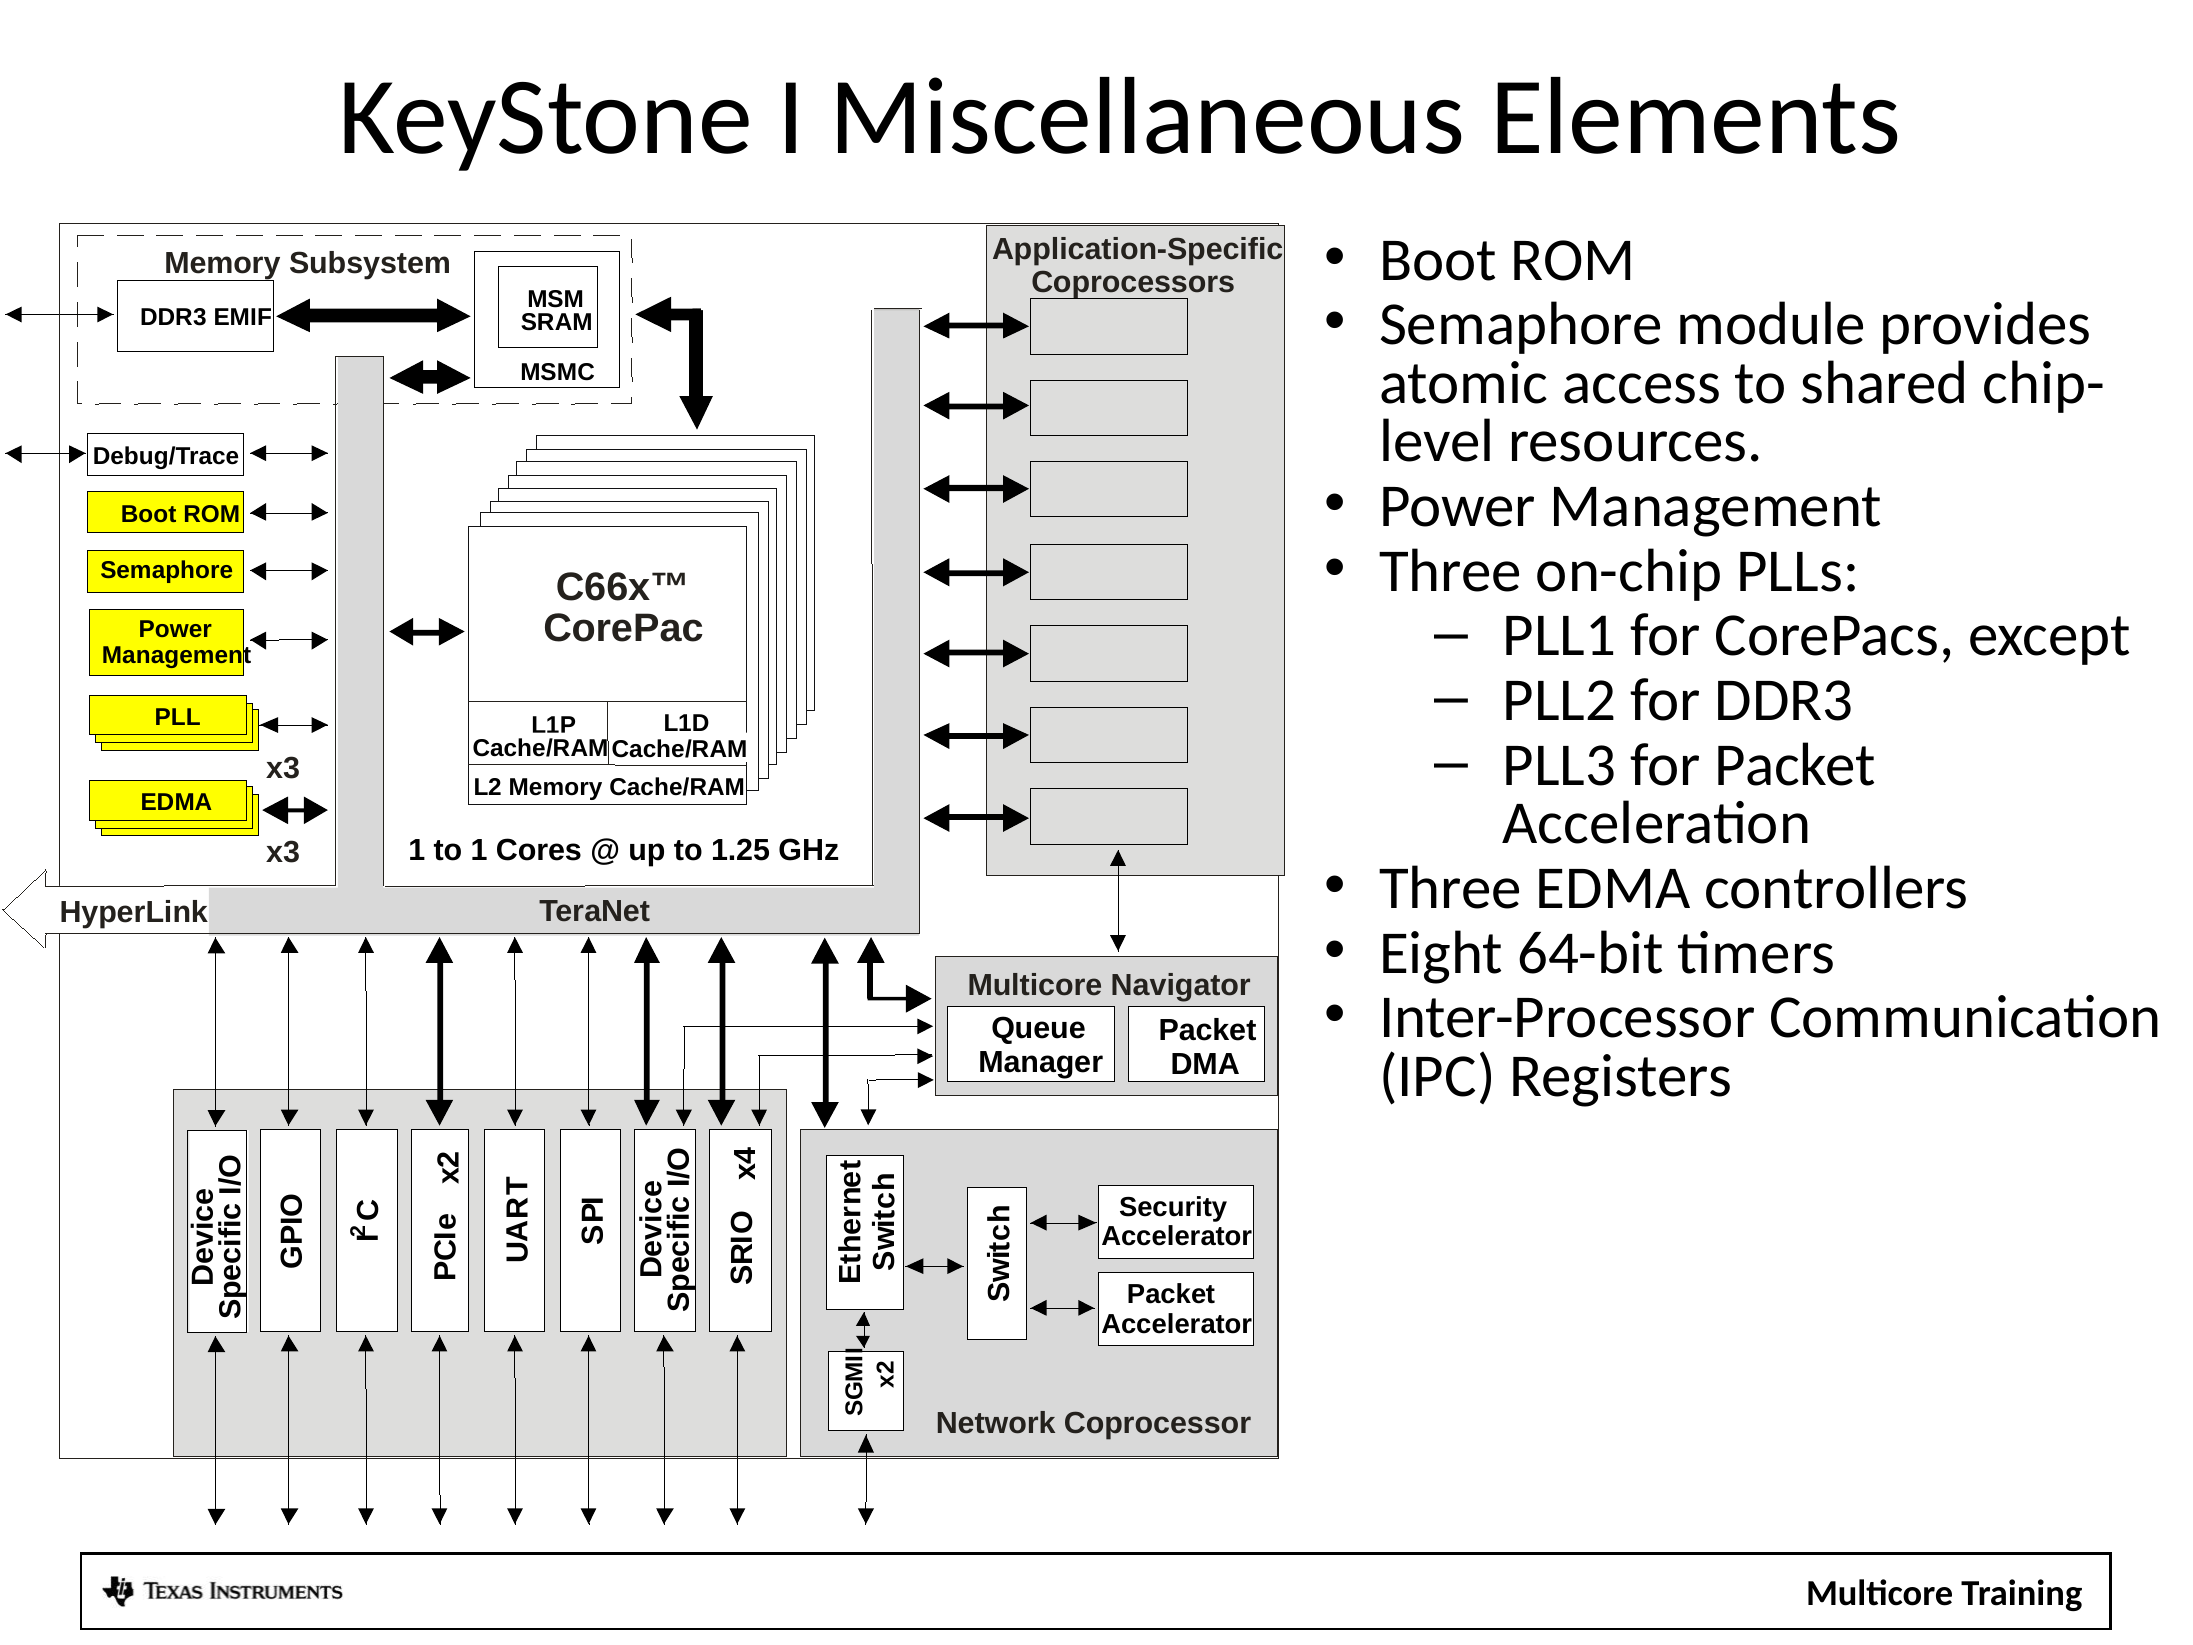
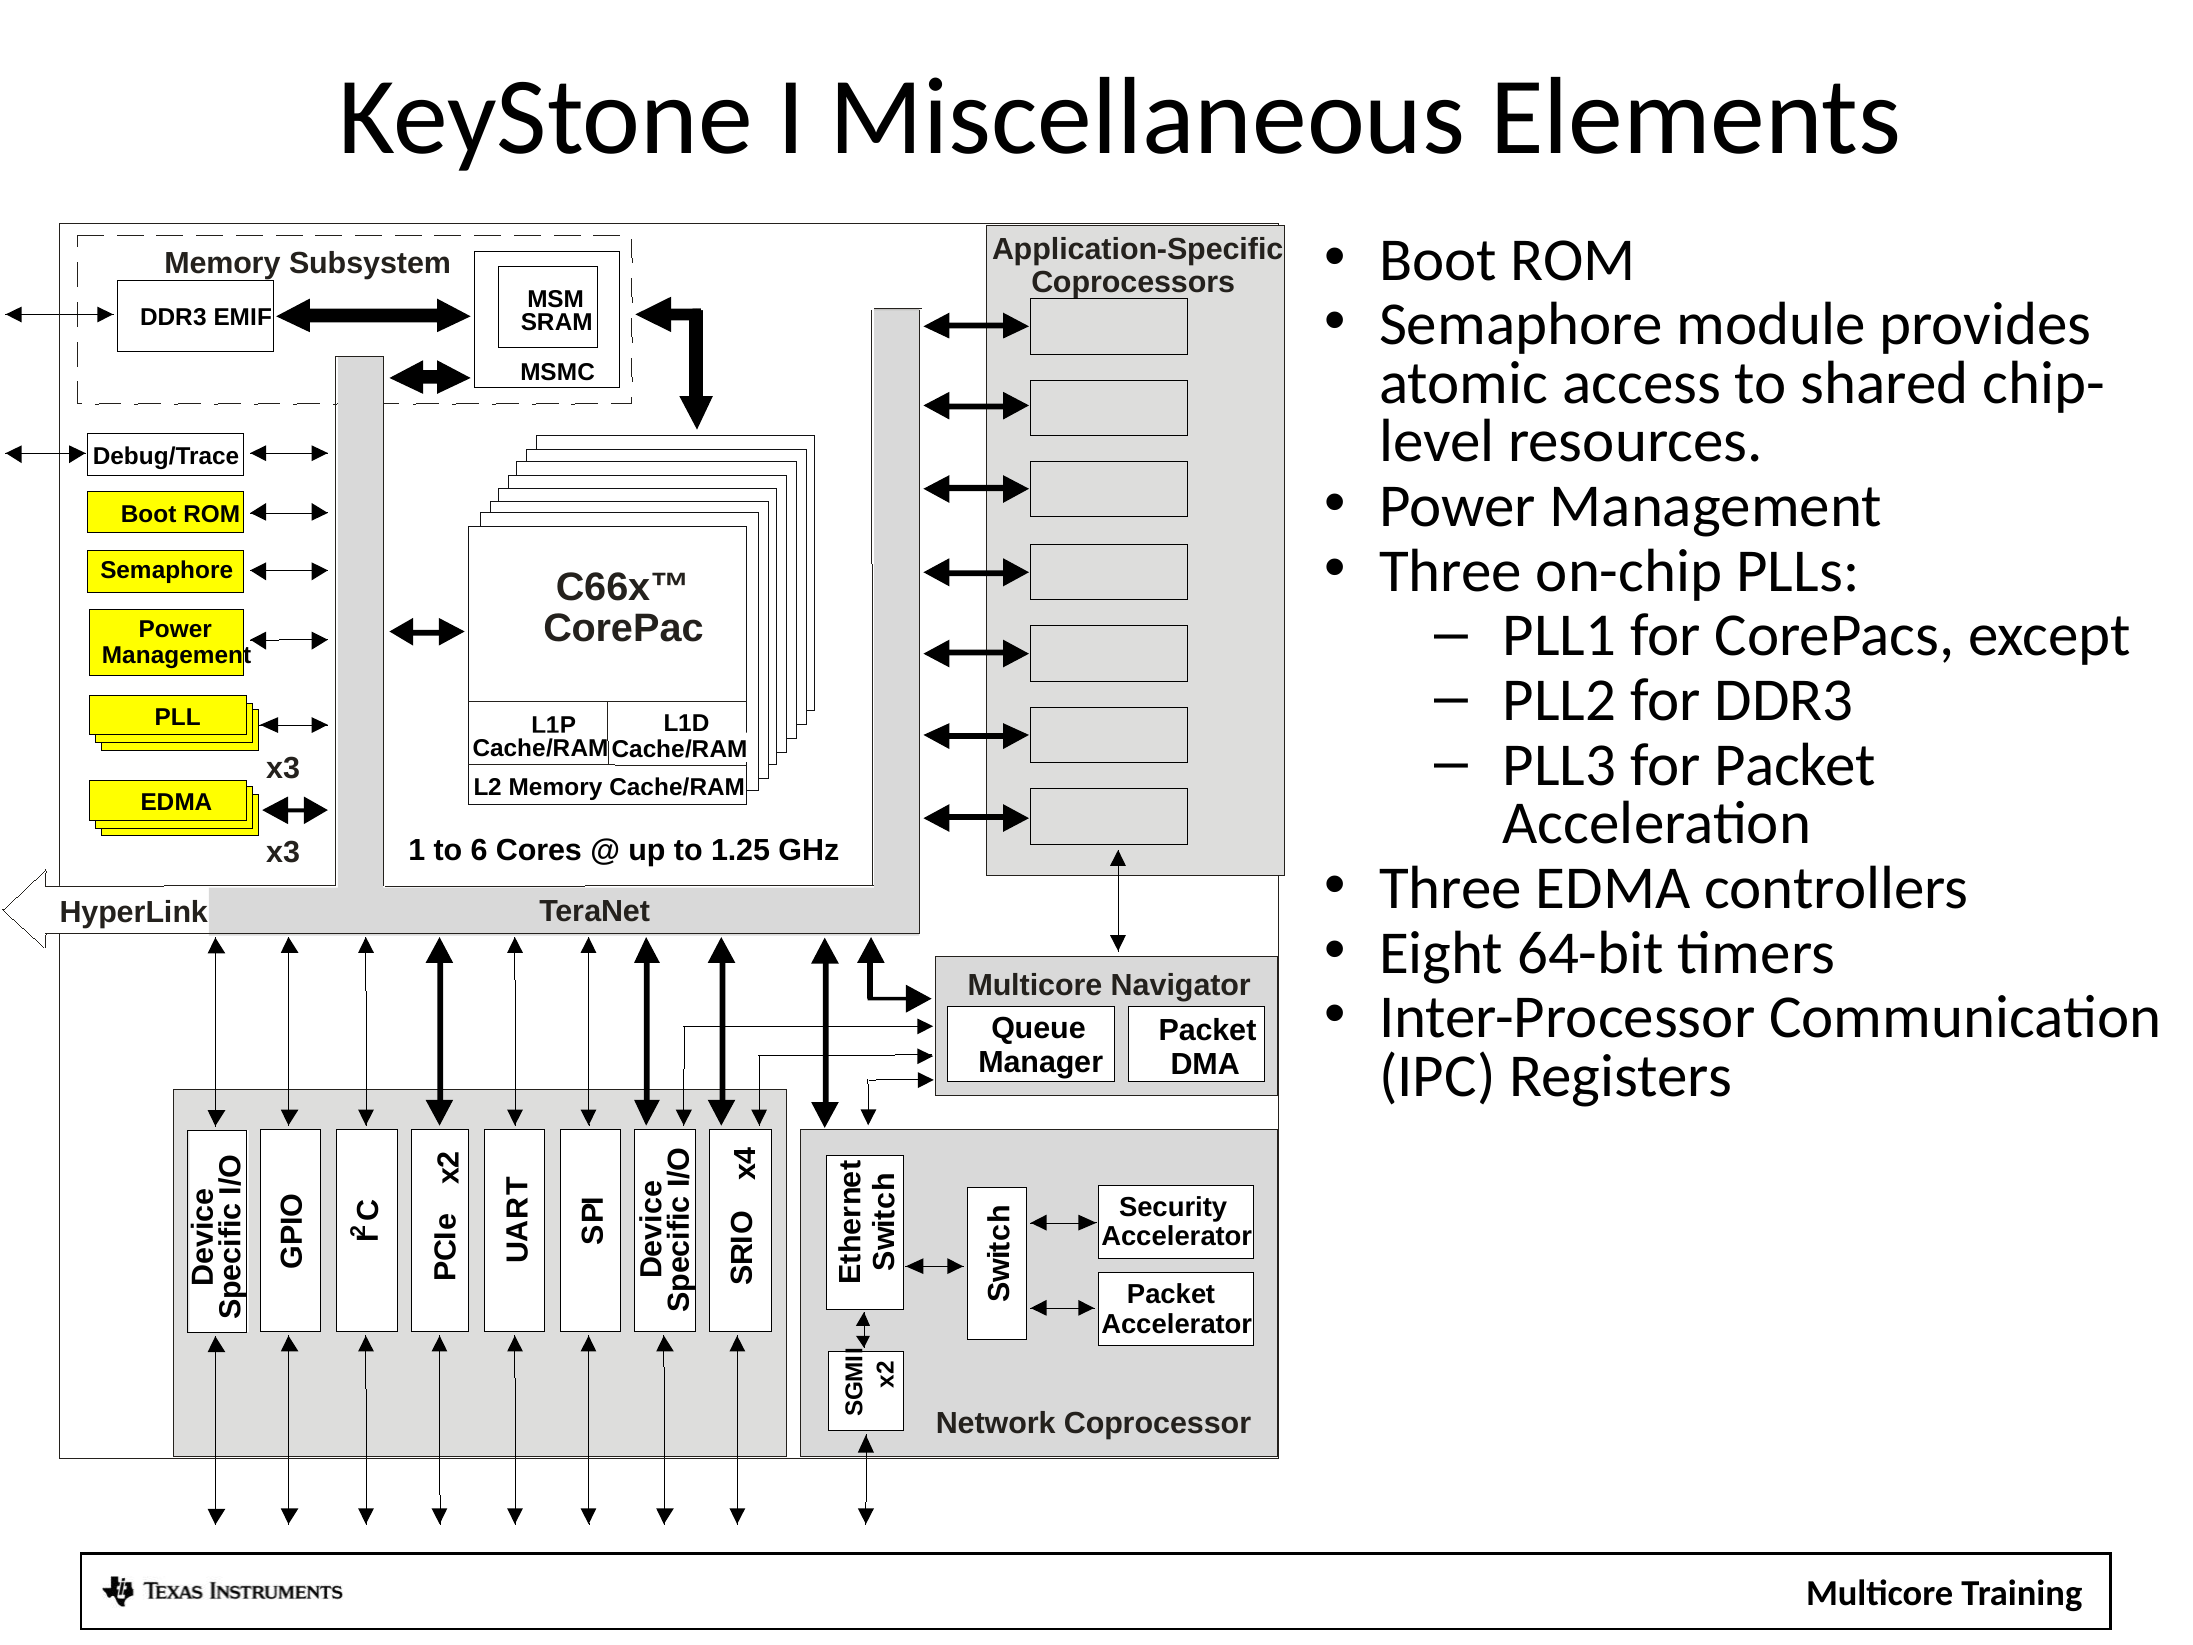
to 1: 1 -> 6 (479, 850)
